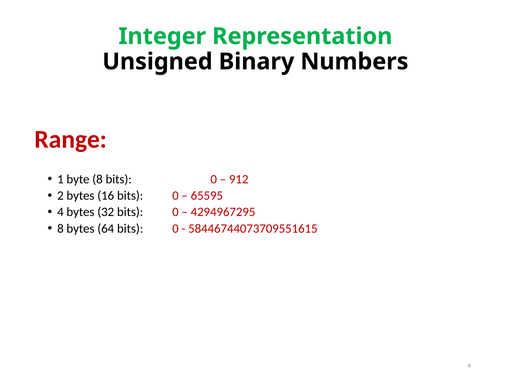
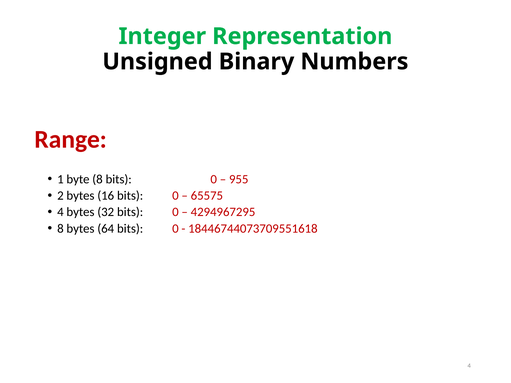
912: 912 -> 955 (239, 179)
65595: 65595 -> 65575 (207, 196)
58446744073709551615: 58446744073709551615 -> 18446744073709551618 (253, 229)
